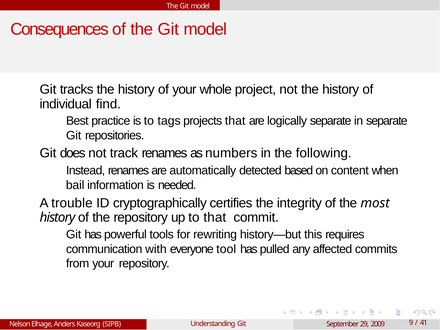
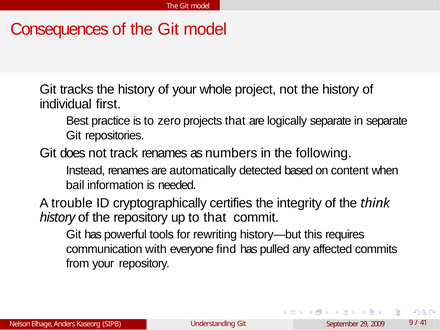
find: find -> first (108, 104)
tags: tags -> zero (169, 121)
most: most -> think (375, 203)
tool: tool -> find (226, 249)
